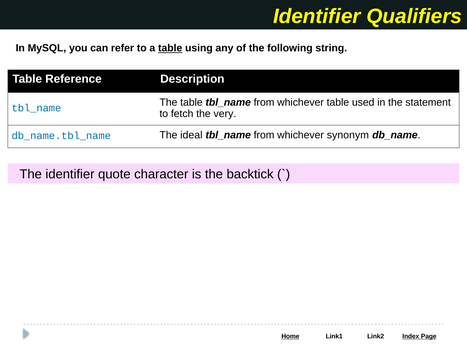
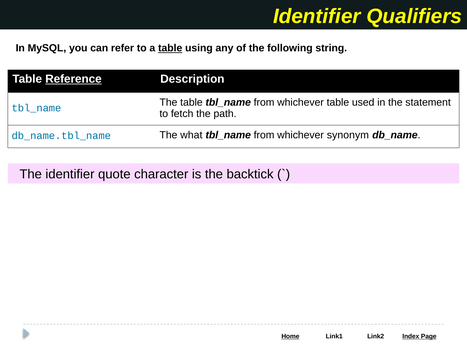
Reference underline: none -> present (73, 79)
very: very -> path (225, 114)
ideal: ideal -> what (191, 135)
